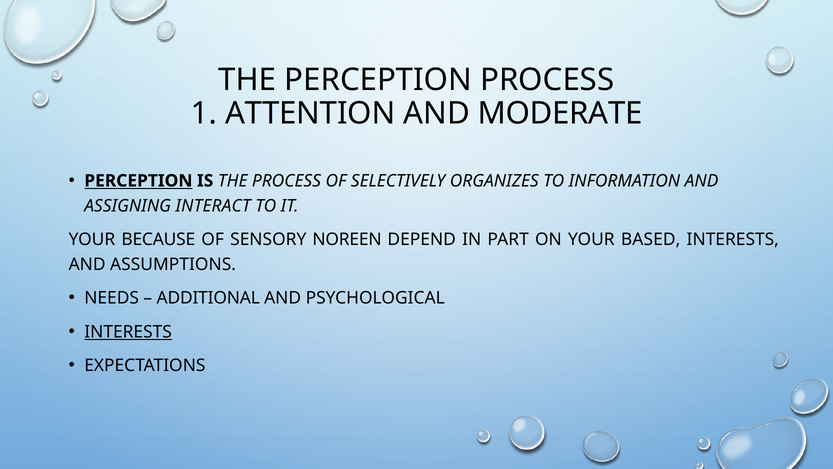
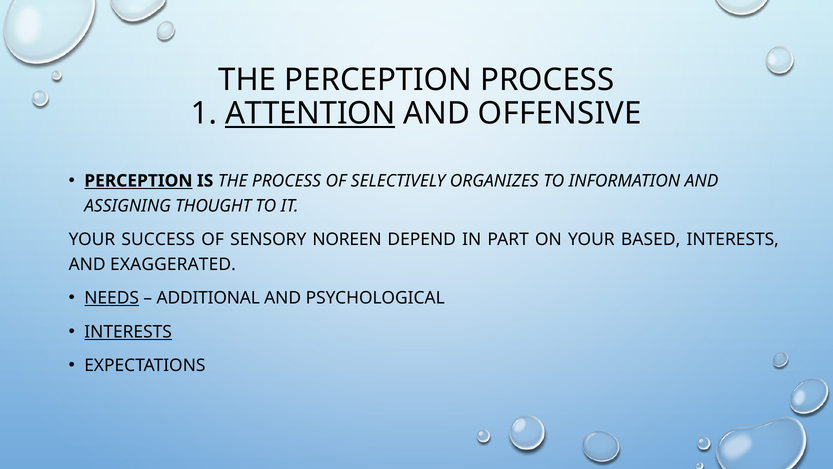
ATTENTION underline: none -> present (310, 113)
MODERATE: MODERATE -> OFFENSIVE (560, 113)
INTERACT: INTERACT -> THOUGHT (213, 206)
BECAUSE: BECAUSE -> SUCCESS (158, 239)
ASSUMPTIONS: ASSUMPTIONS -> EXAGGERATED (173, 264)
NEEDS underline: none -> present (112, 298)
